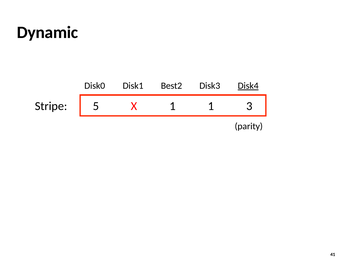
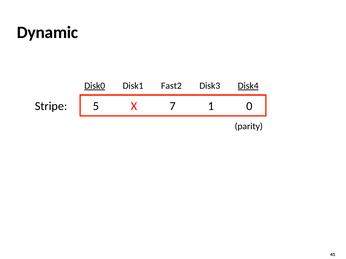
Disk0 underline: none -> present (95, 86)
Best2: Best2 -> Fast2 (171, 86)
X 1: 1 -> 7 (173, 106)
3: 3 -> 0 (249, 106)
